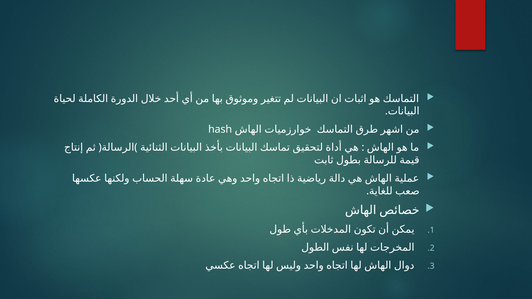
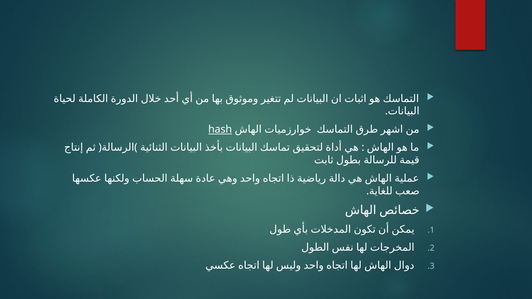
hash underline: none -> present (220, 129)
